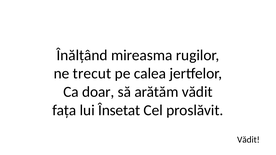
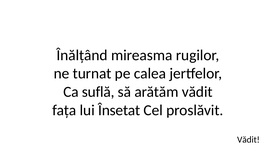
trecut: trecut -> turnat (92, 74)
doar: doar -> suflă (98, 92)
